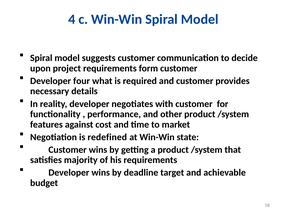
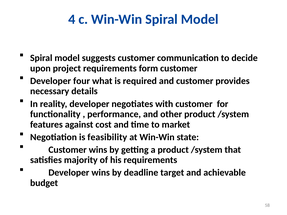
redefined: redefined -> feasibility (107, 137)
